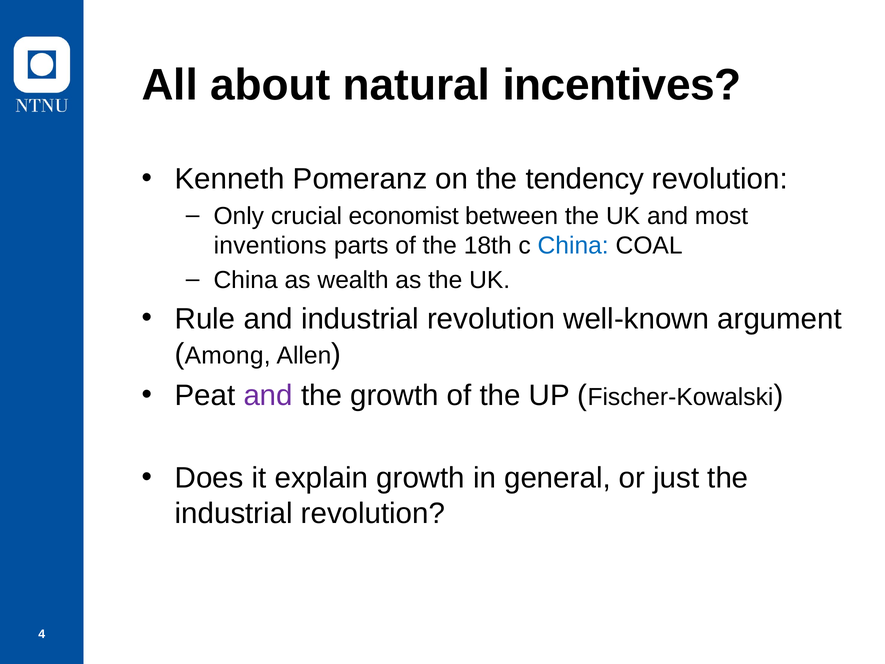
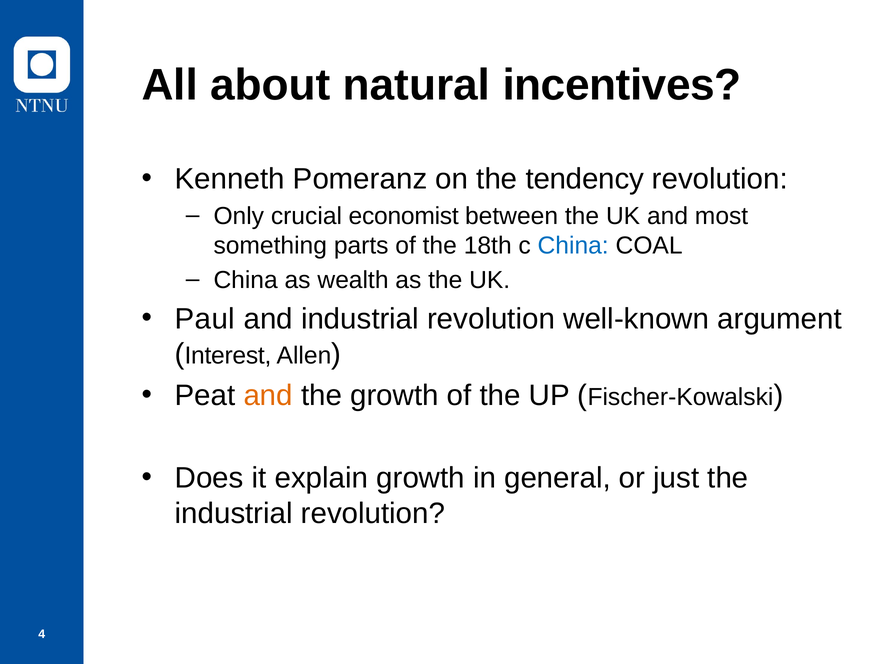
inventions: inventions -> something (270, 246)
Rule: Rule -> Paul (205, 319)
Among: Among -> Interest (228, 356)
and colour: purple -> orange (268, 395)
